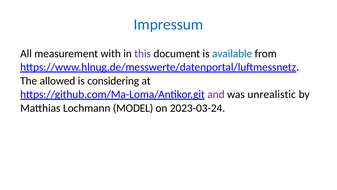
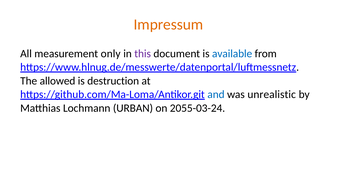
Impressum colour: blue -> orange (168, 24)
with: with -> only (111, 53)
considering: considering -> destruction (113, 81)
and colour: purple -> blue (216, 94)
MODEL: MODEL -> URBAN (133, 108)
2023-03-24: 2023-03-24 -> 2055-03-24 (198, 108)
